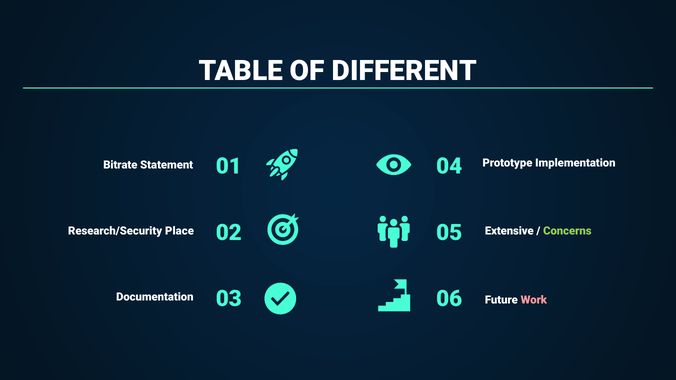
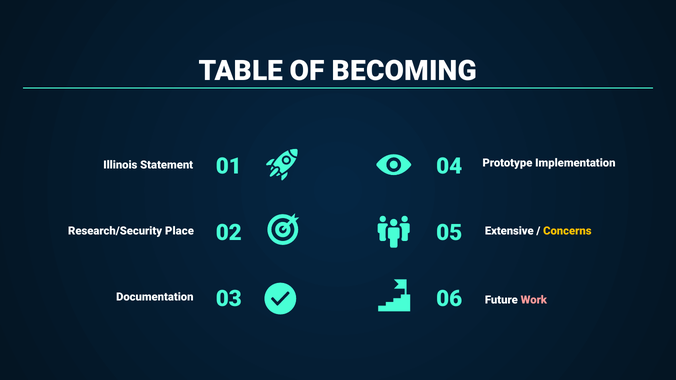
DIFFERENT: DIFFERENT -> BECOMING (404, 71)
Bitrate: Bitrate -> Illinois (120, 165)
Concerns colour: light green -> yellow (567, 231)
